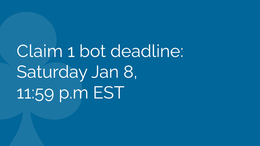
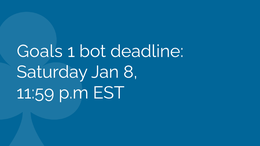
Claim: Claim -> Goals (40, 51)
